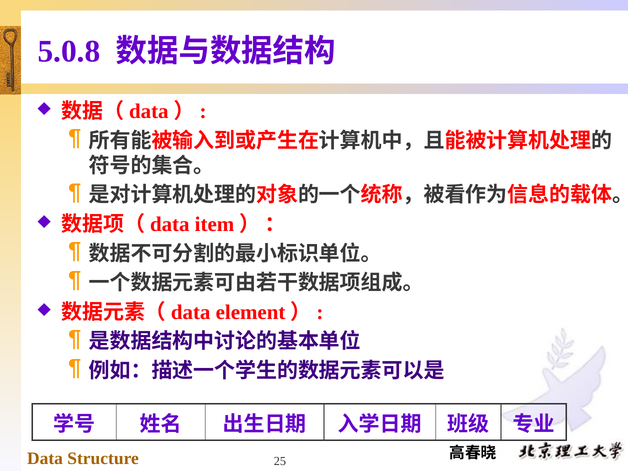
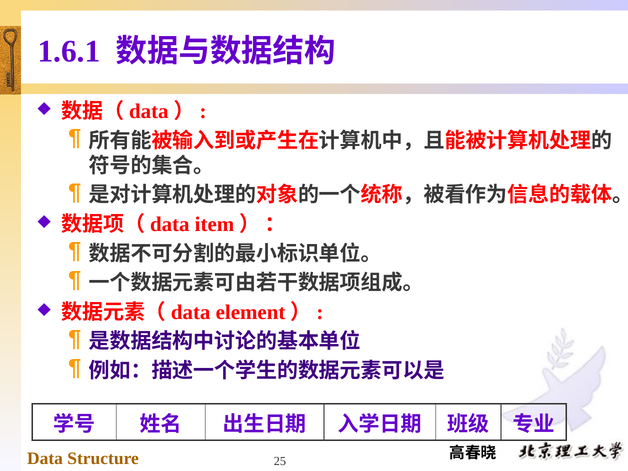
5.0.8: 5.0.8 -> 1.6.1 (69, 51)
